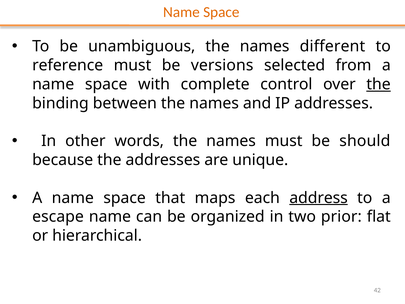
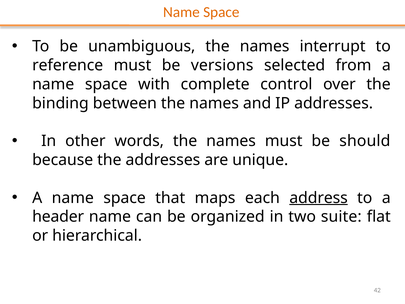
different: different -> interrupt (333, 46)
the underline: present -> none (379, 84)
escape: escape -> header (58, 217)
prior: prior -> suite (341, 217)
